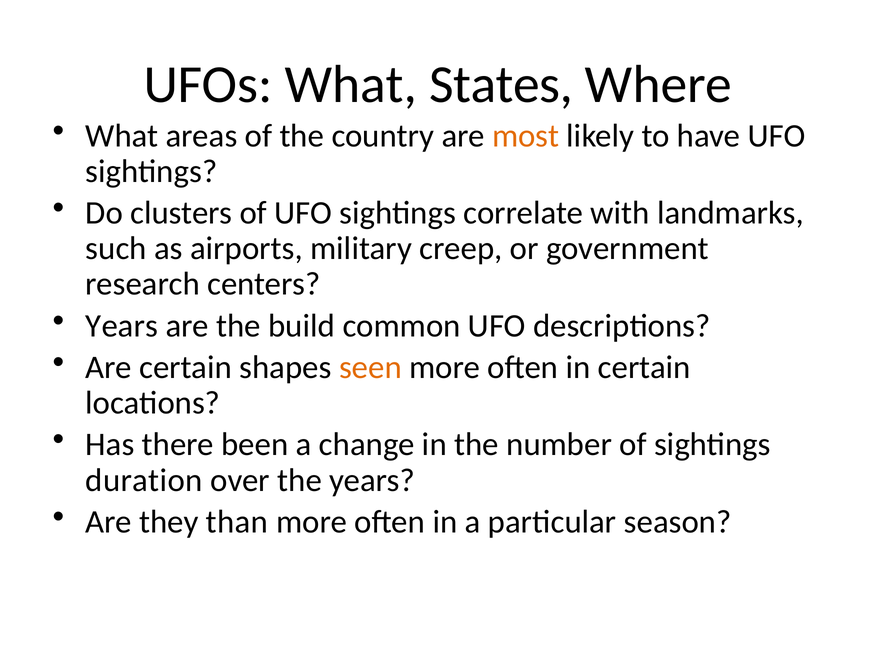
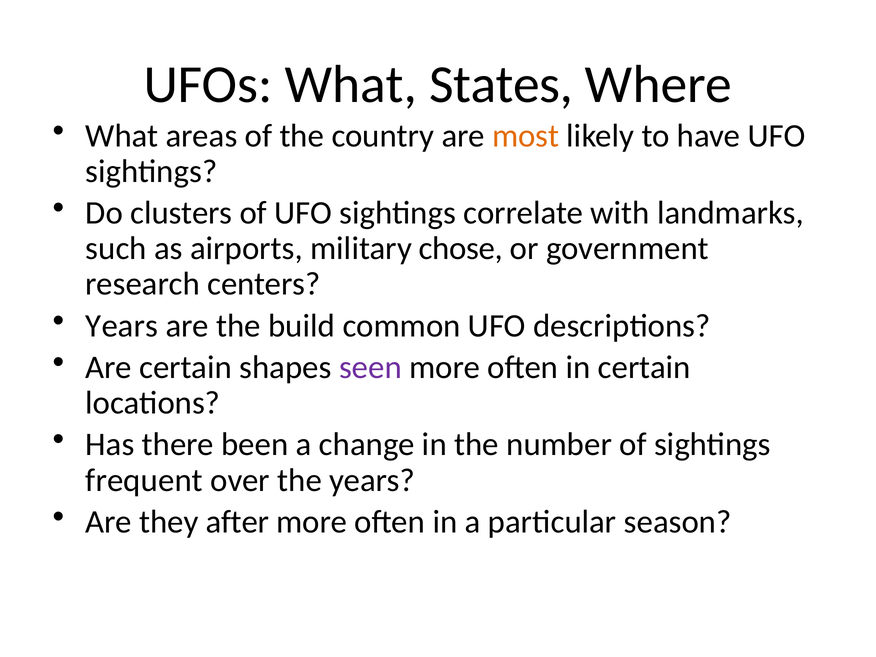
creep: creep -> chose (461, 249)
seen colour: orange -> purple (370, 367)
duration: duration -> frequent (144, 480)
than: than -> after (237, 522)
